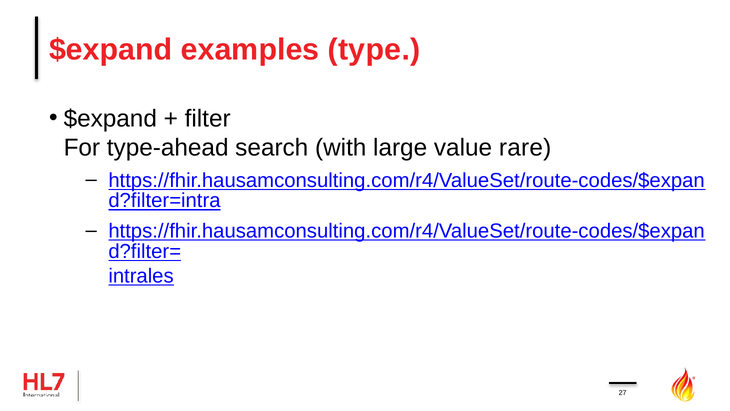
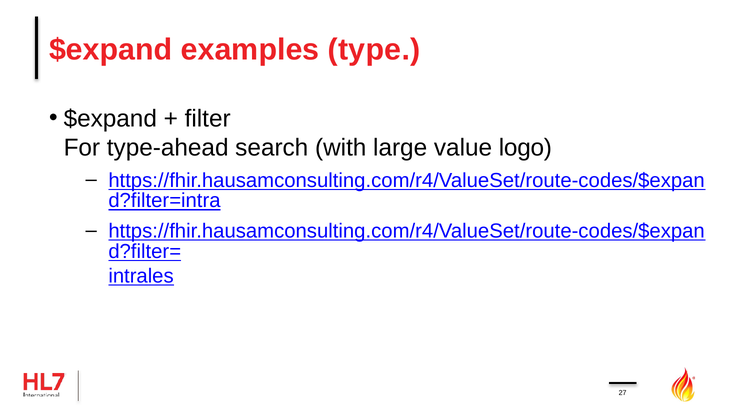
rare: rare -> logo (525, 148)
